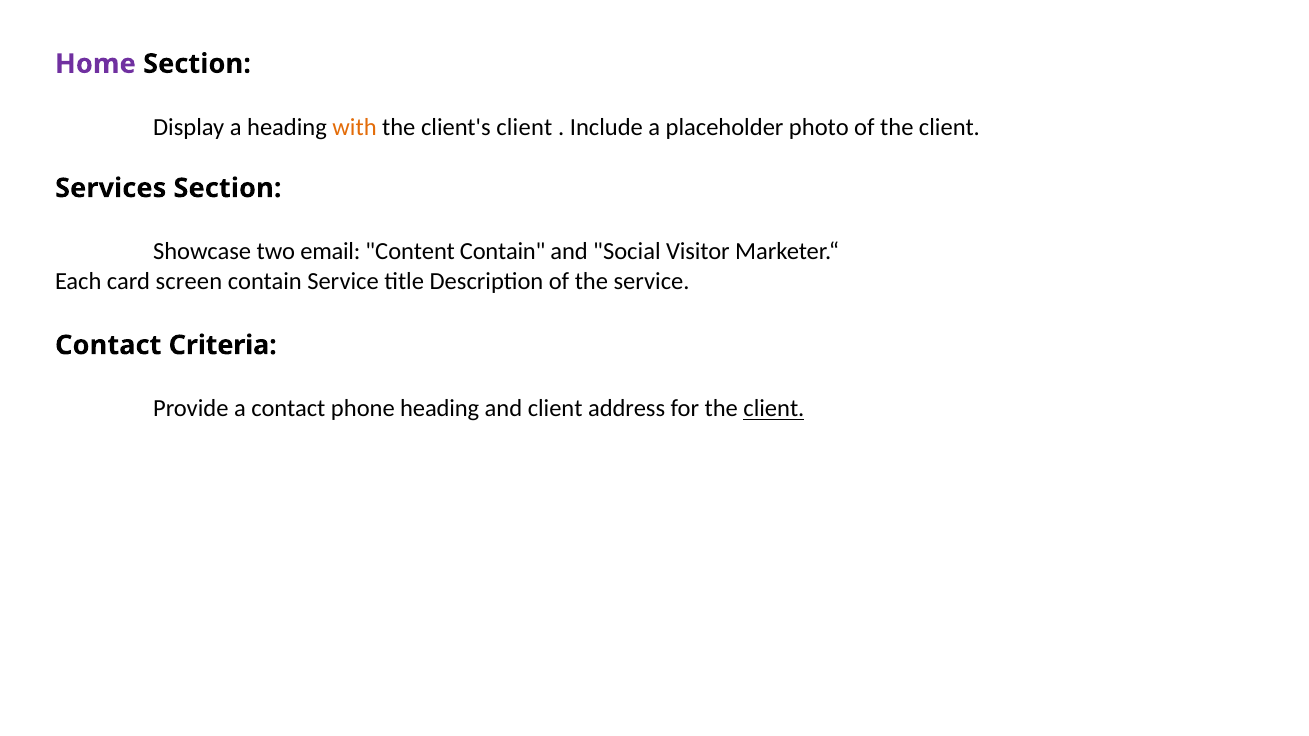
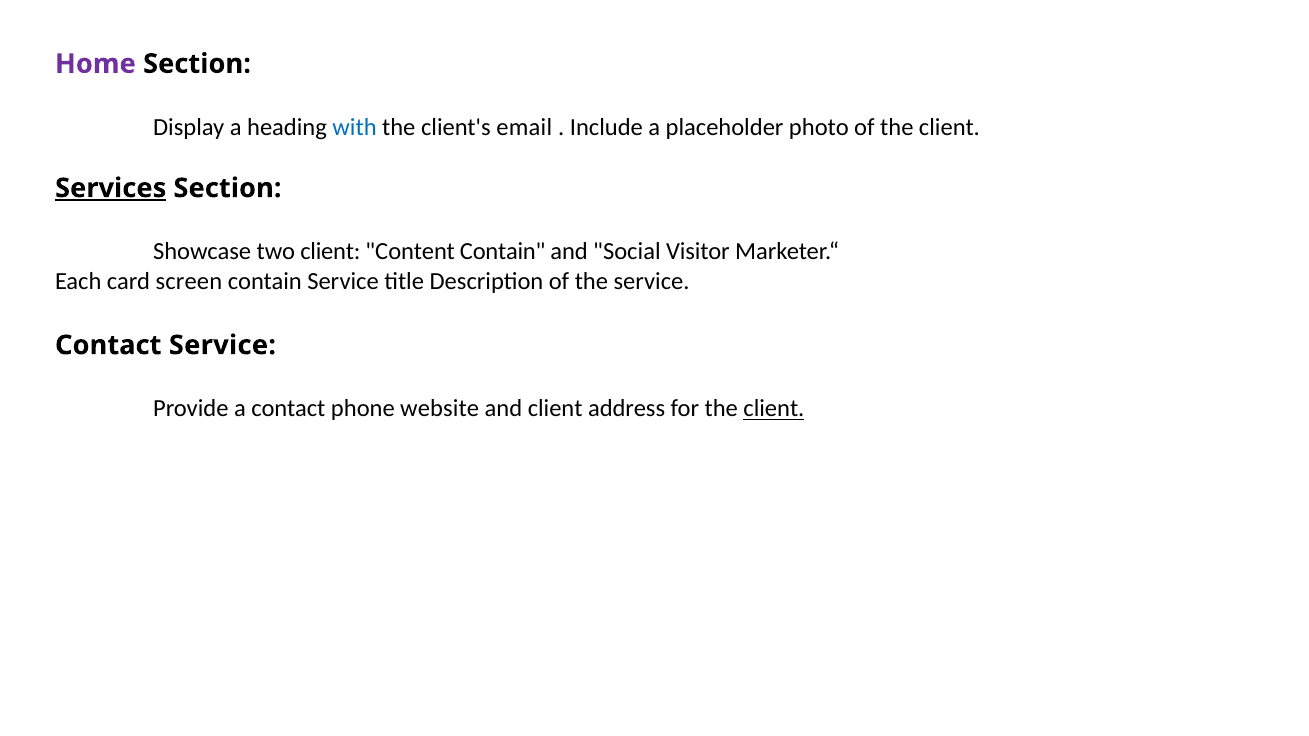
with colour: orange -> blue (355, 127)
client's client: client -> email (524, 127)
Services underline: none -> present (111, 188)
two email: email -> client (330, 252)
Contact Criteria: Criteria -> Service (222, 345)
phone heading: heading -> website (440, 409)
